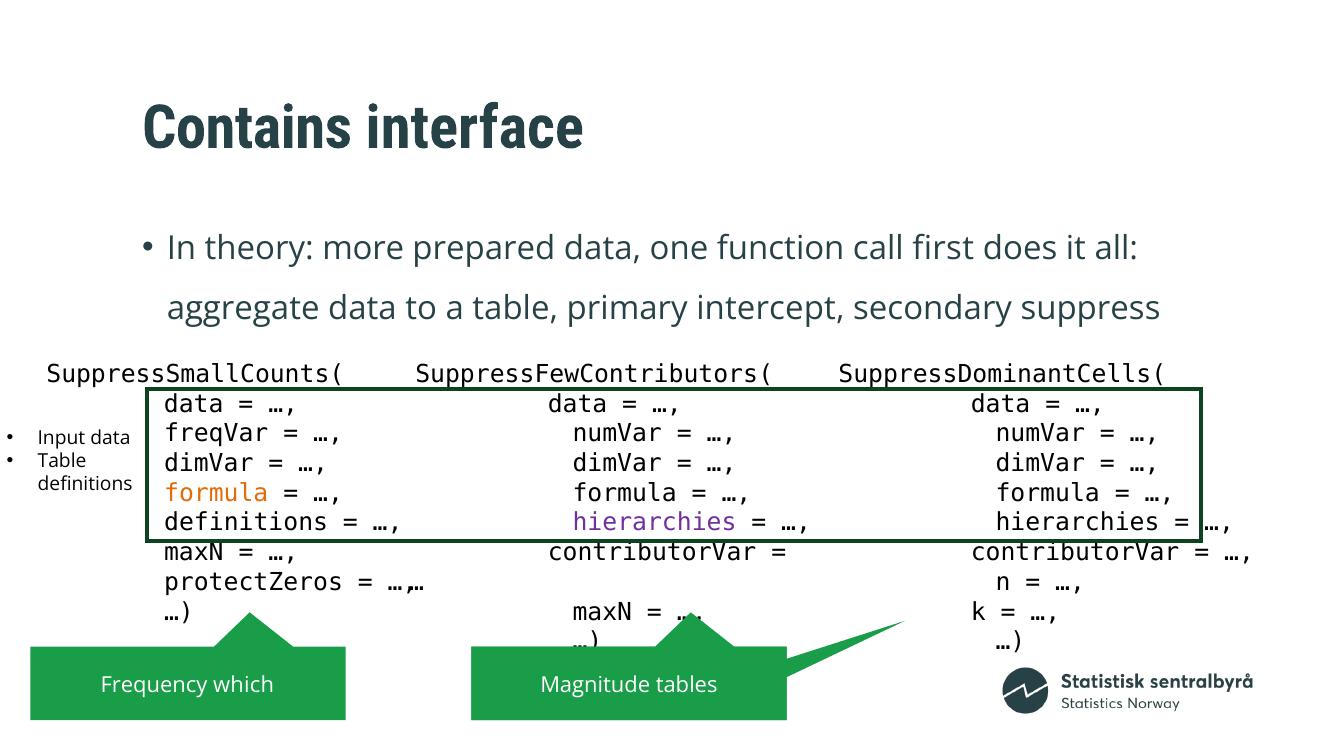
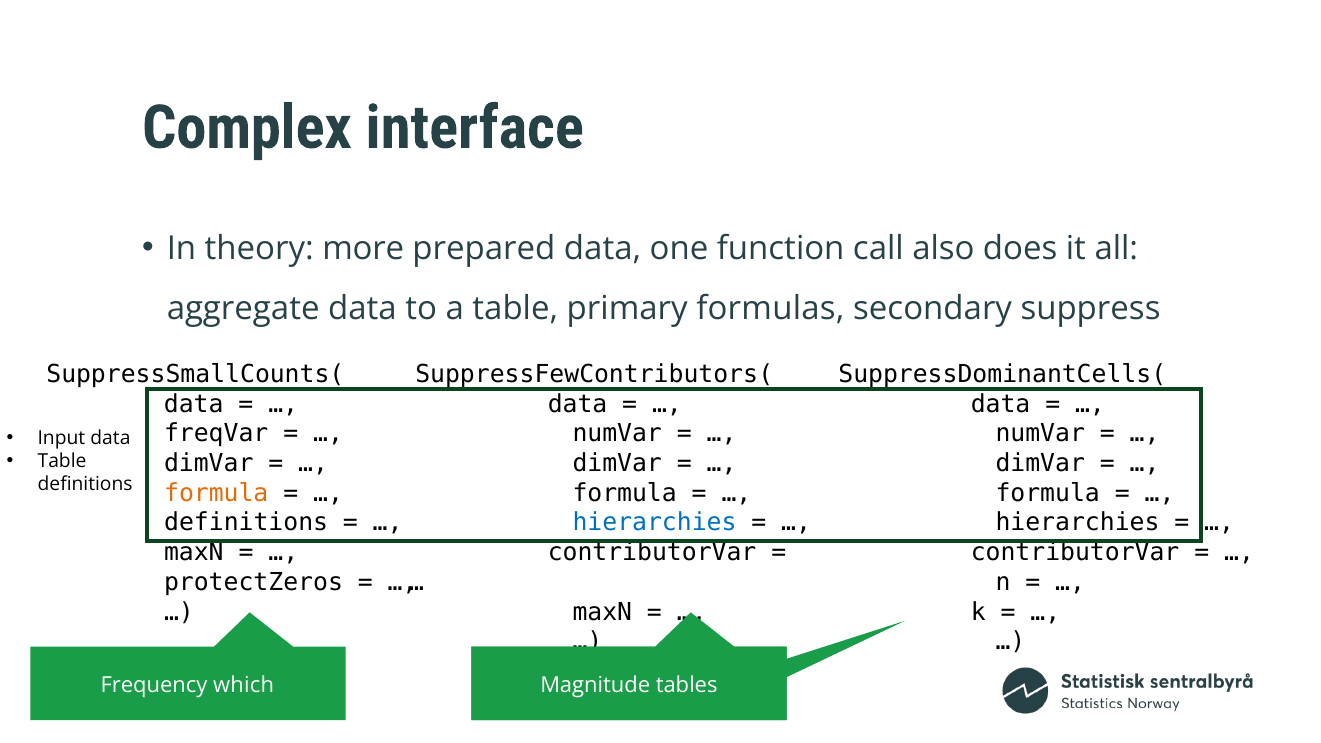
Contains: Contains -> Complex (247, 128)
first: first -> also (943, 249)
intercept: intercept -> formulas (770, 308)
hierarchies colour: purple -> blue (655, 523)
